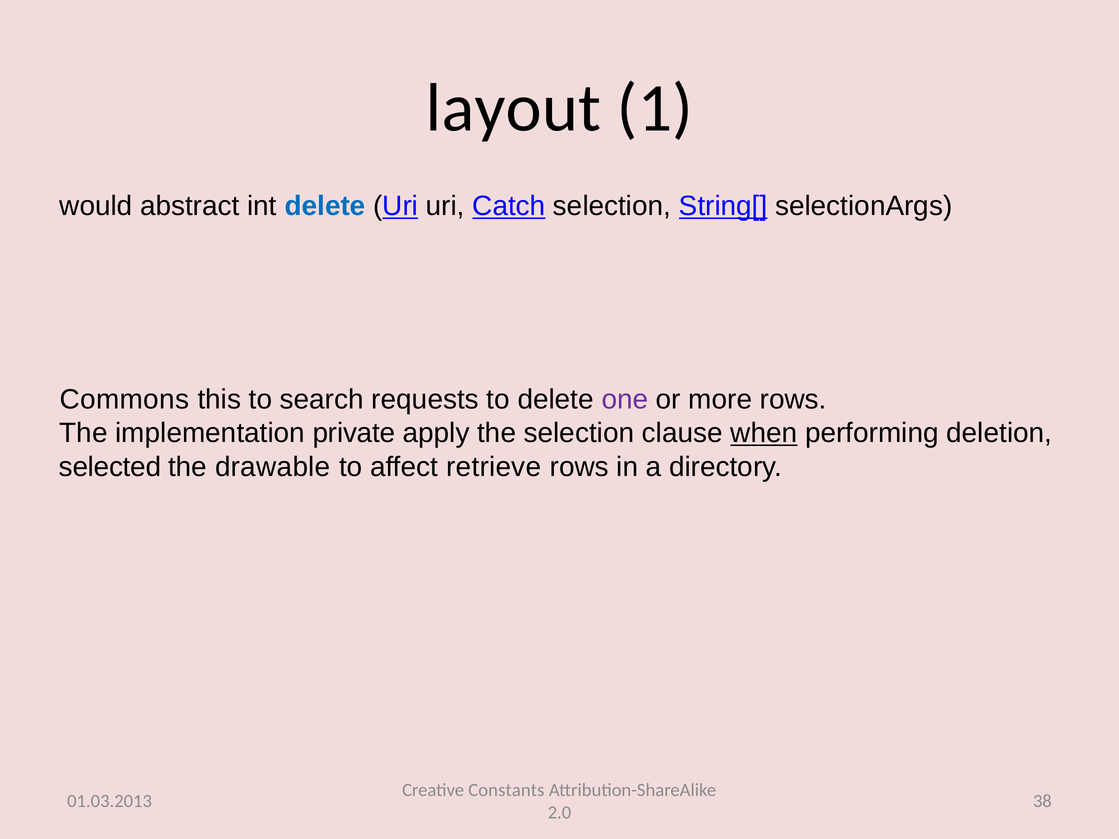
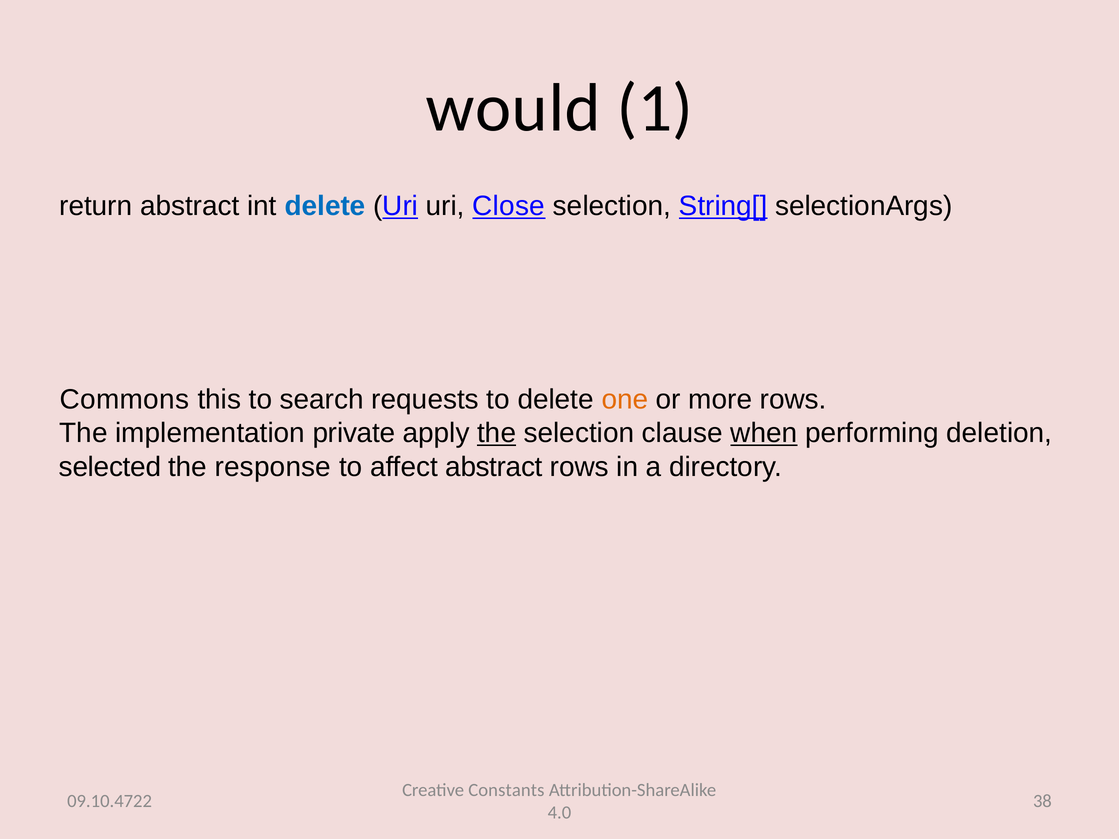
layout: layout -> would (513, 108)
would: would -> return (96, 206)
Catch: Catch -> Close (509, 206)
one colour: purple -> orange (625, 400)
the underline: none -> present (497, 433)
drawable: drawable -> response (273, 467)
affect retrieve: retrieve -> abstract (494, 467)
01.03.2013: 01.03.2013 -> 09.10.4722 (110, 801)
2.0: 2.0 -> 4.0 (559, 813)
